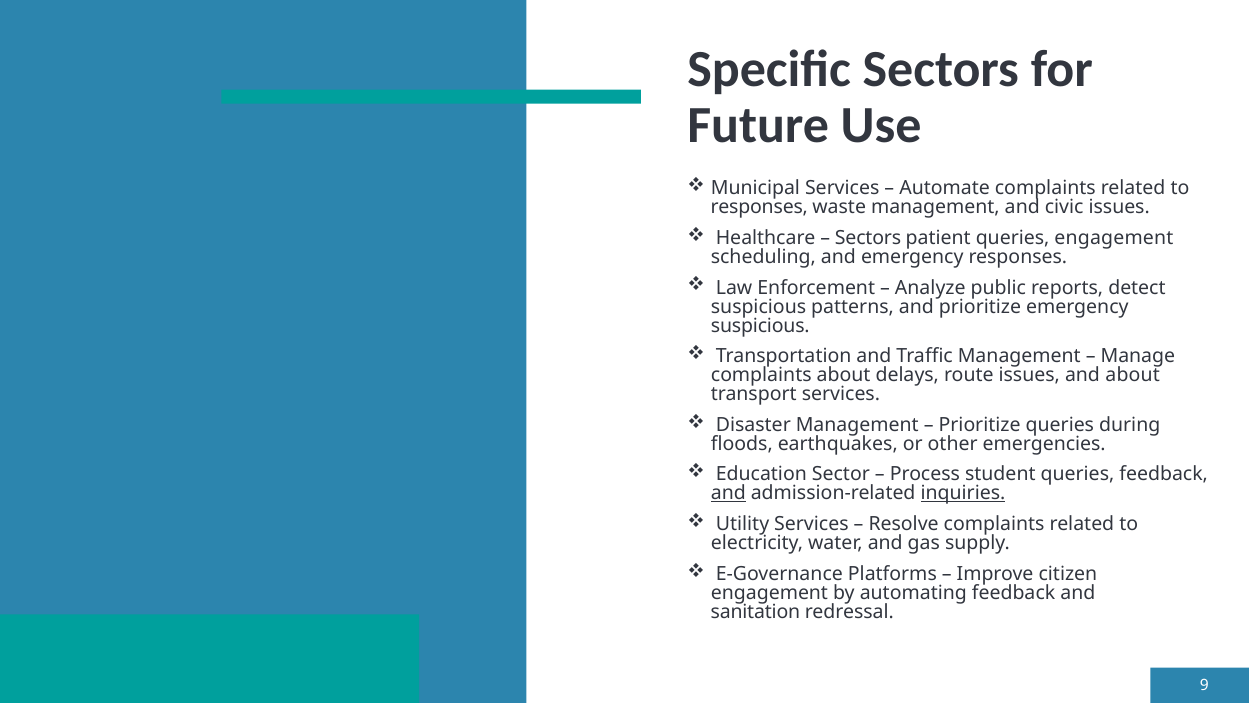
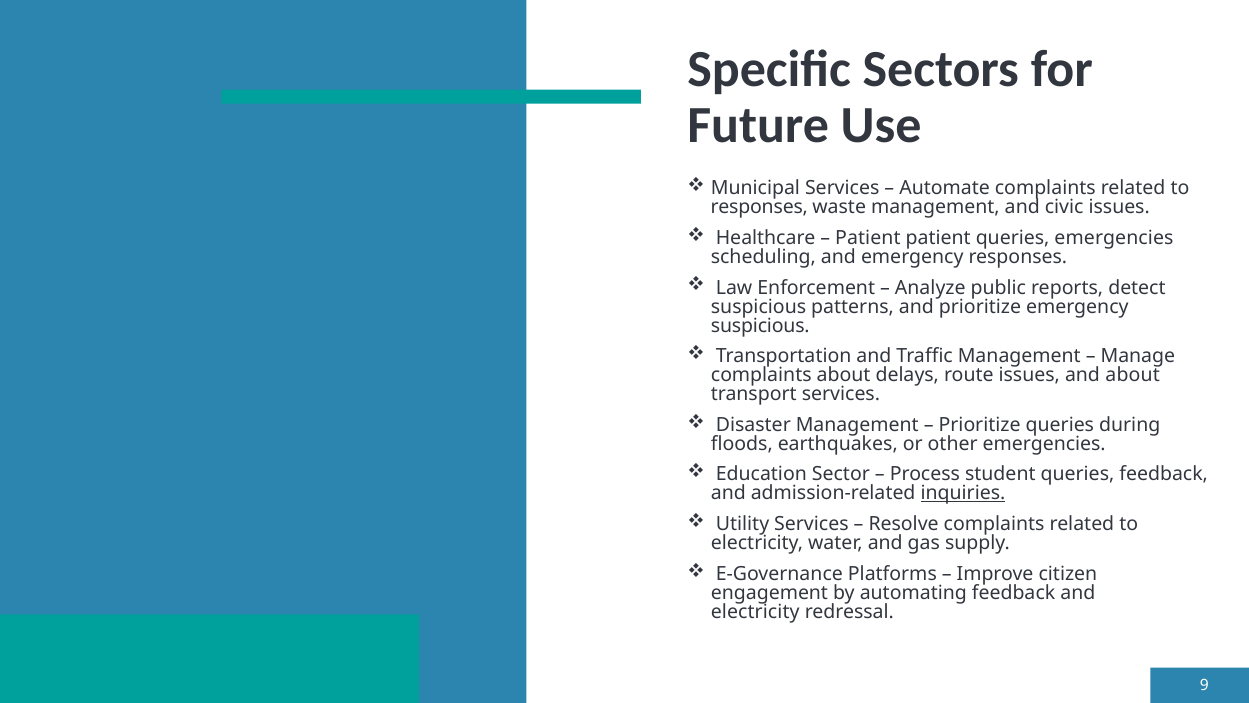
Sectors: Sectors -> Patient (868, 238)
queries engagement: engagement -> emergencies (1114, 238)
and underline: present -> none (728, 493)
sanitation: sanitation -> electricity (755, 611)
